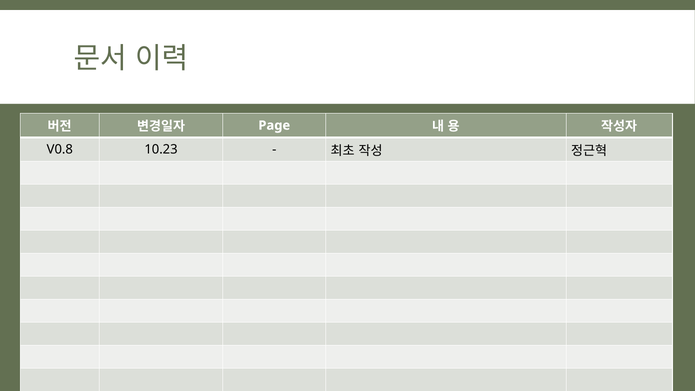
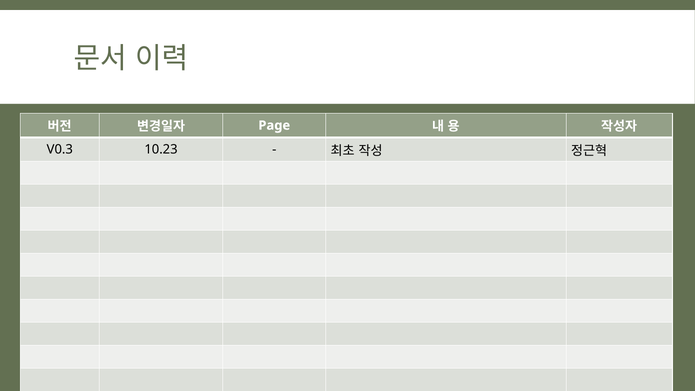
V0.8: V0.8 -> V0.3 (60, 150)
